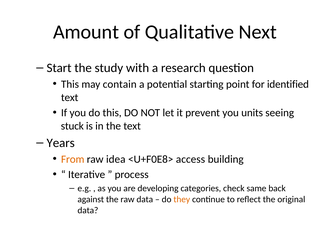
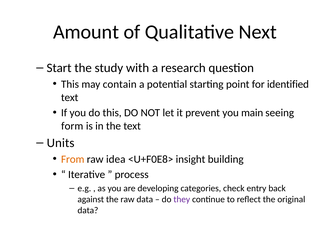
units: units -> main (252, 113)
stuck: stuck -> form (72, 126)
Years: Years -> Units (61, 143)
access: access -> insight (191, 160)
same: same -> entry (256, 189)
they colour: orange -> purple (182, 200)
